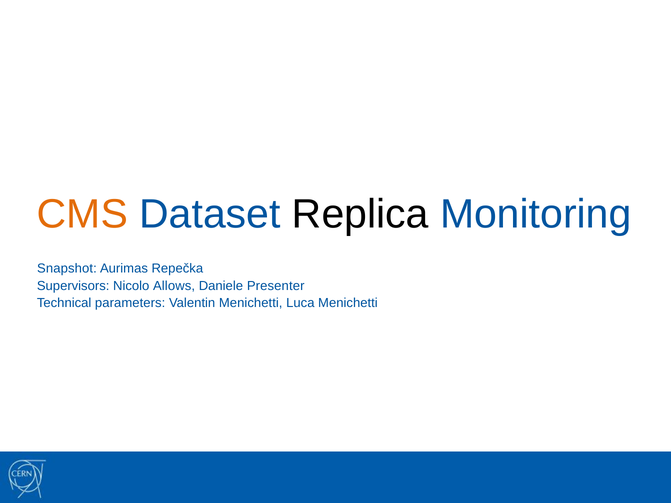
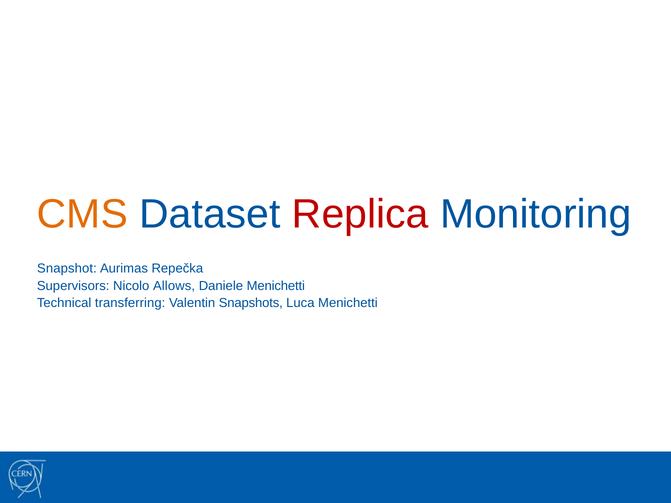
Replica colour: black -> red (360, 215)
Daniele Presenter: Presenter -> Menichetti (276, 286)
parameters: parameters -> transferring (130, 303)
Valentin Menichetti: Menichetti -> Snapshots (251, 303)
